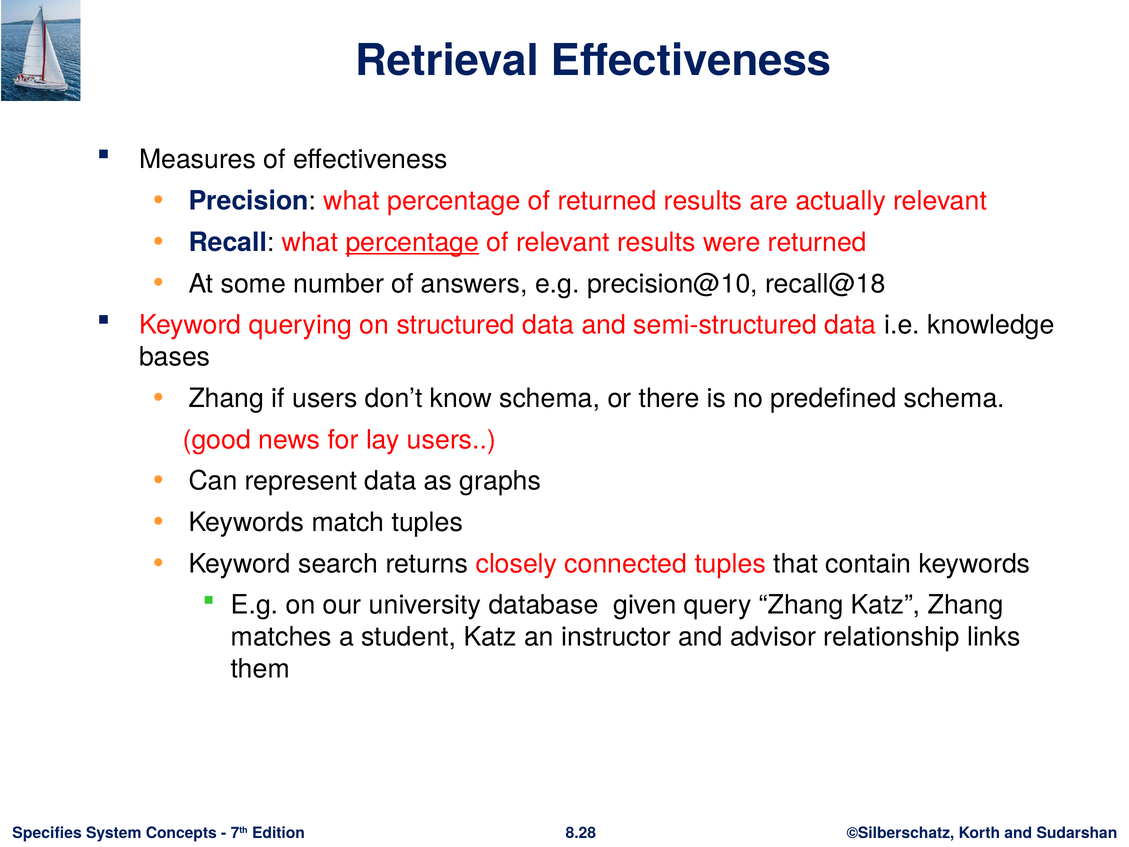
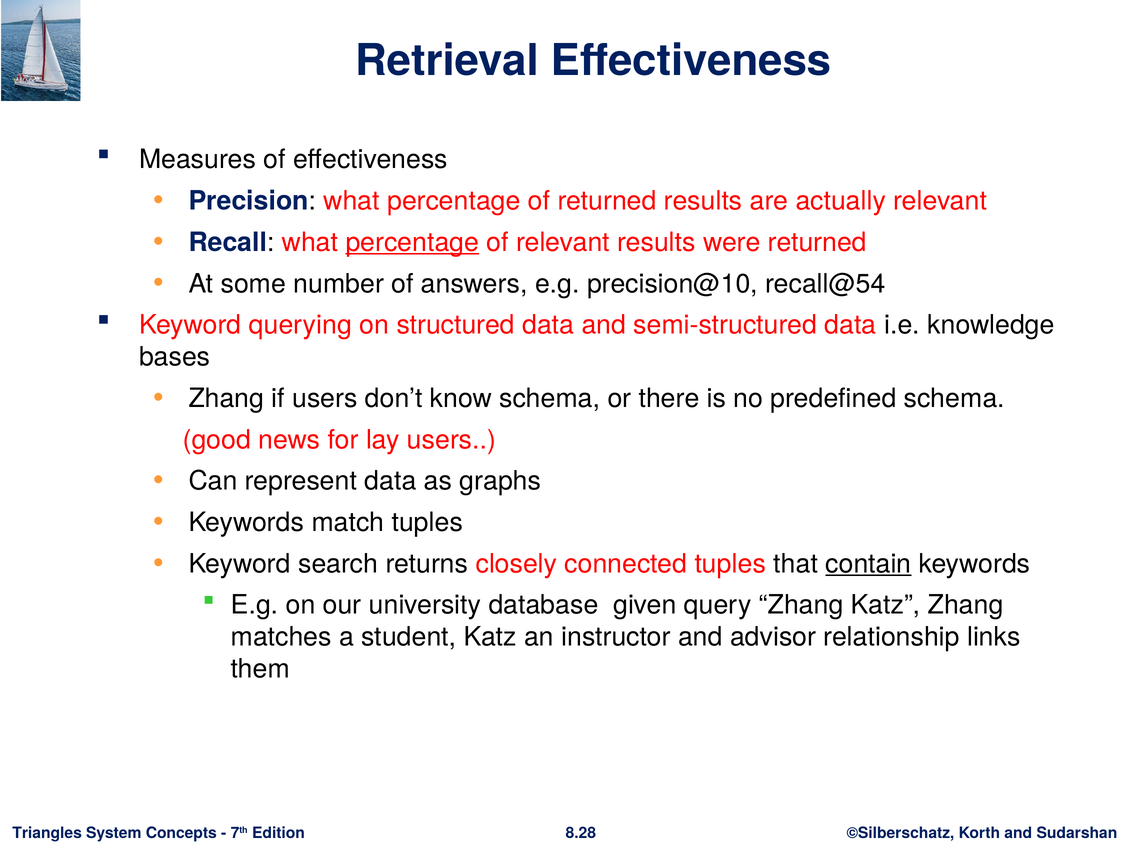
recall@18: recall@18 -> recall@54 (825, 284)
contain underline: none -> present (868, 564)
Specifies: Specifies -> Triangles (47, 833)
